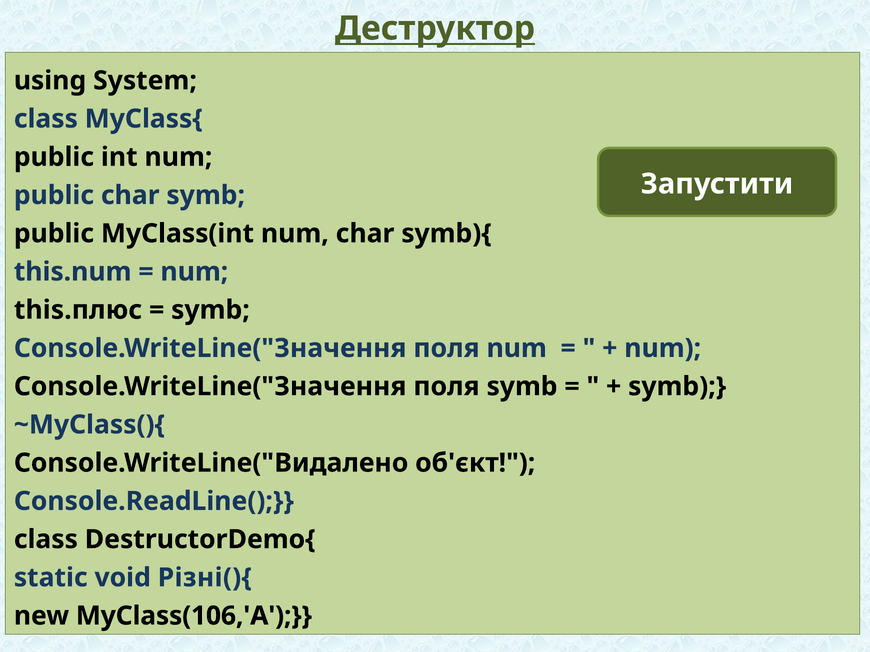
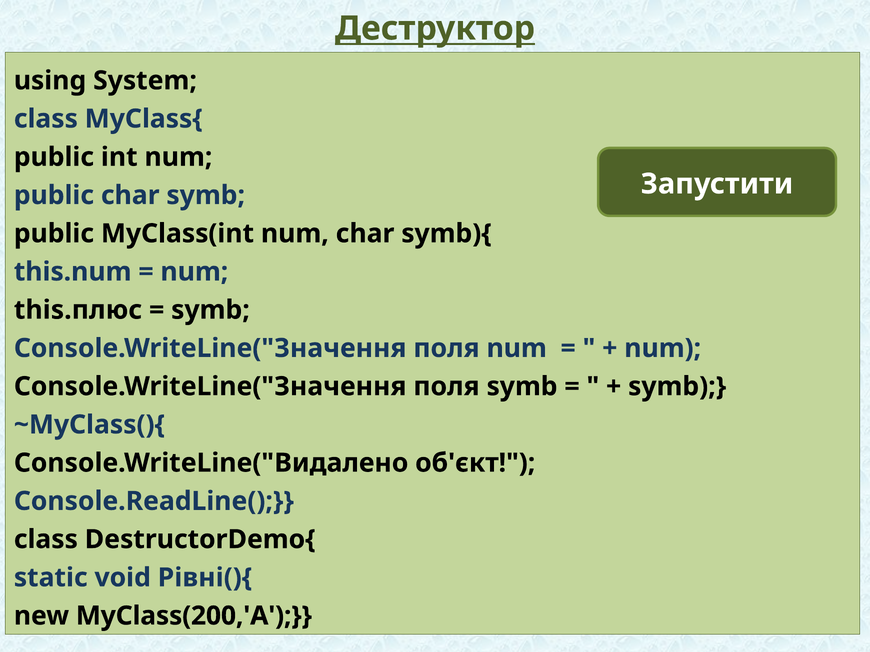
Різні(){: Різні(){ -> Рівні(){ (205, 578)
MyClass(106,'A: MyClass(106,'A -> MyClass(200,'A (194, 616)
